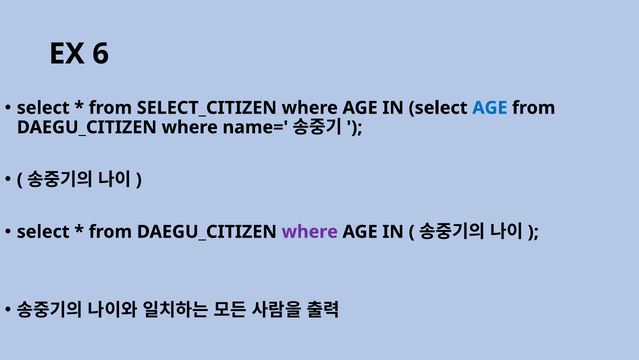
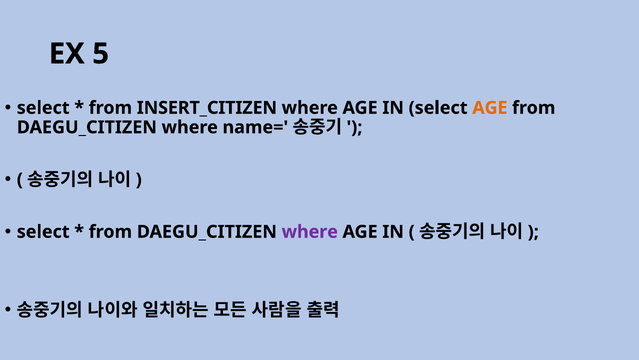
6: 6 -> 5 (101, 54)
SELECT_CITIZEN: SELECT_CITIZEN -> INSERT_CITIZEN (207, 108)
AGE colour: blue -> orange (490, 108)
